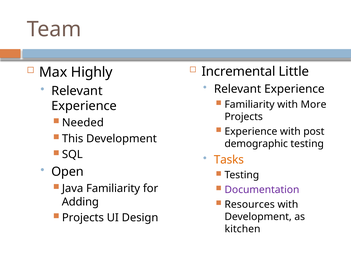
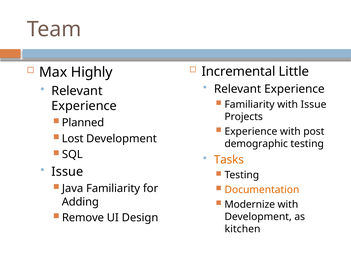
with More: More -> Issue (314, 105)
Needed: Needed -> Planned (83, 123)
This: This -> Lost (73, 139)
Open: Open -> Issue (67, 172)
Documentation colour: purple -> orange (262, 190)
Resources: Resources -> Modernize (250, 205)
Projects: Projects -> Remove (83, 218)
